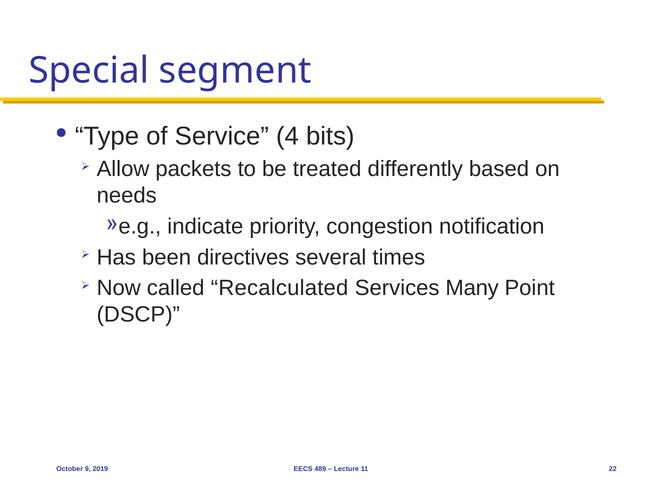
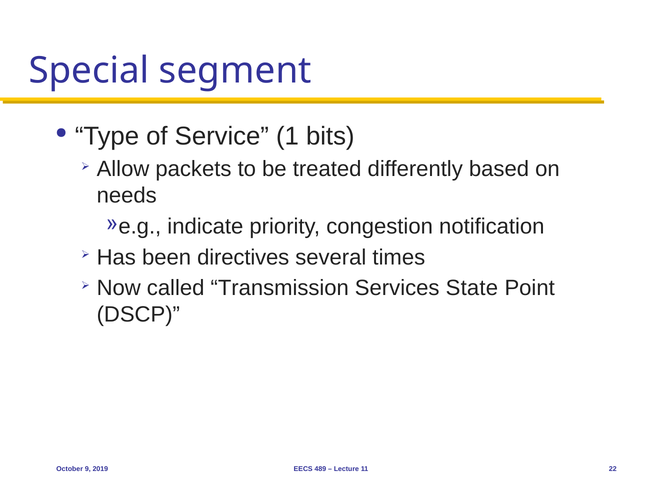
4: 4 -> 1 (287, 136)
Recalculated: Recalculated -> Transmission (280, 288)
Many: Many -> State (472, 288)
